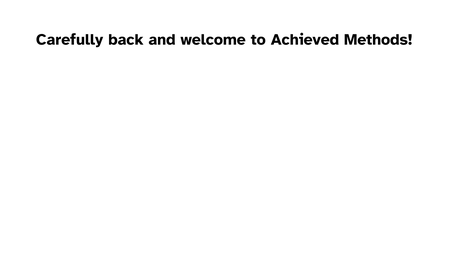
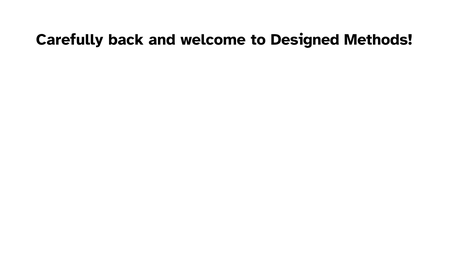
Achieved: Achieved -> Designed (305, 40)
